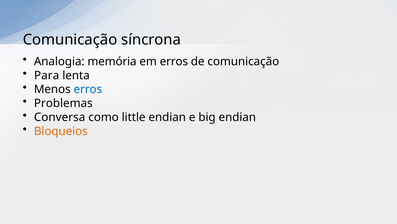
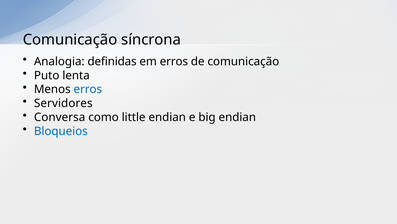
memória: memória -> definidas (112, 61)
Para: Para -> Puto (47, 75)
Problemas: Problemas -> Servidores (63, 103)
Bloqueios colour: orange -> blue (61, 131)
